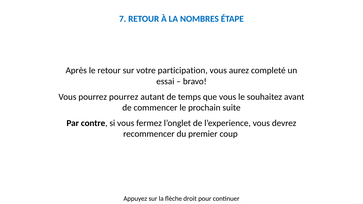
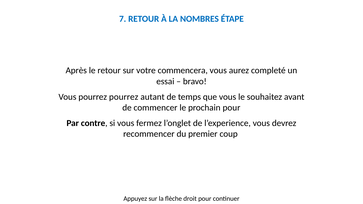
participation: participation -> commencera (183, 71)
prochain suite: suite -> pour (232, 108)
